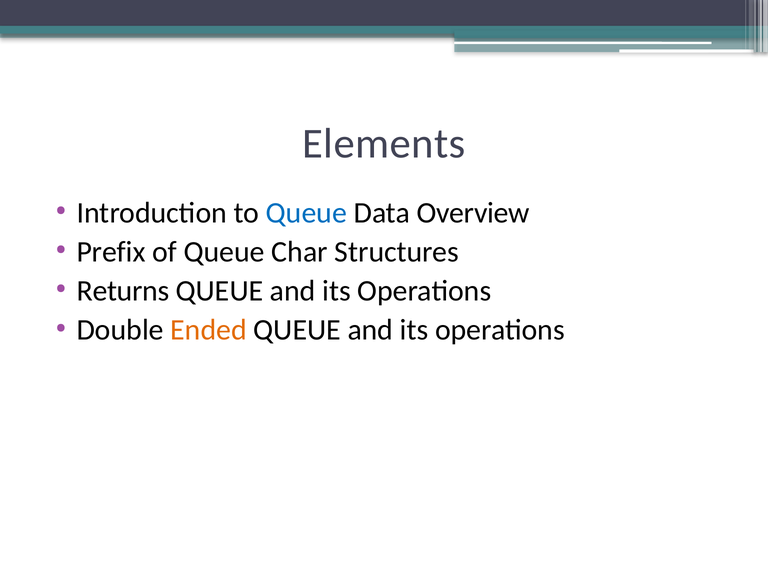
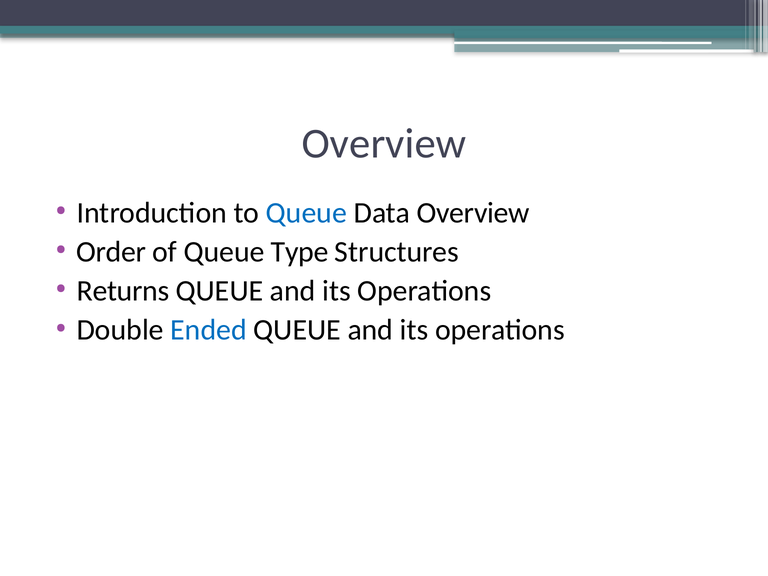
Elements: Elements -> Overview (384, 144)
Prefix: Prefix -> Order (111, 252)
Char: Char -> Type (300, 252)
Ended colour: orange -> blue (209, 330)
